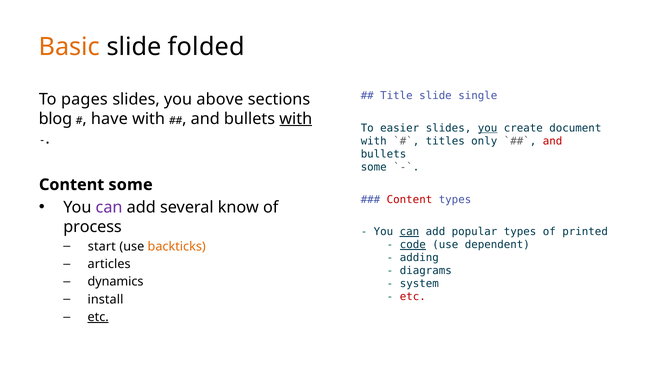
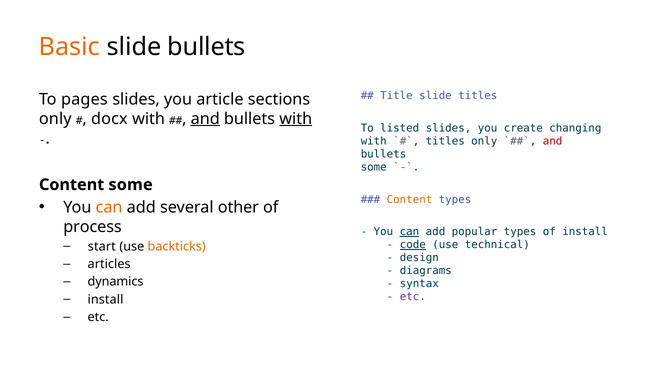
slide folded: folded -> bullets (207, 47)
slide single: single -> titles (478, 96)
above: above -> article (220, 99)
blog: blog -> only (55, 119)
have: have -> docx (109, 119)
and underline: none -> present (205, 119)
easier: easier -> listed (400, 128)
you underline: present -> none (488, 128)
document: document -> changing (575, 128)
Content colour: red -> orange (409, 200)
can colour: purple -> orange (109, 207)
know: know -> other (238, 207)
of printed: printed -> install (585, 232)
dependent: dependent -> technical (497, 245)
adding: adding -> design (419, 258)
system: system -> syntax (419, 284)
etc colour: red -> purple (413, 297)
etc underline: present -> none (98, 317)
